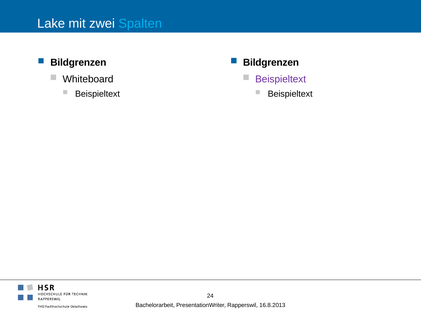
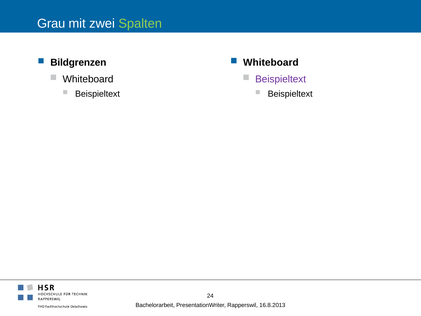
Lake: Lake -> Grau (51, 24)
Spalten colour: light blue -> light green (140, 24)
Bildgrenzen: Bildgrenzen -> Whiteboard (271, 63)
